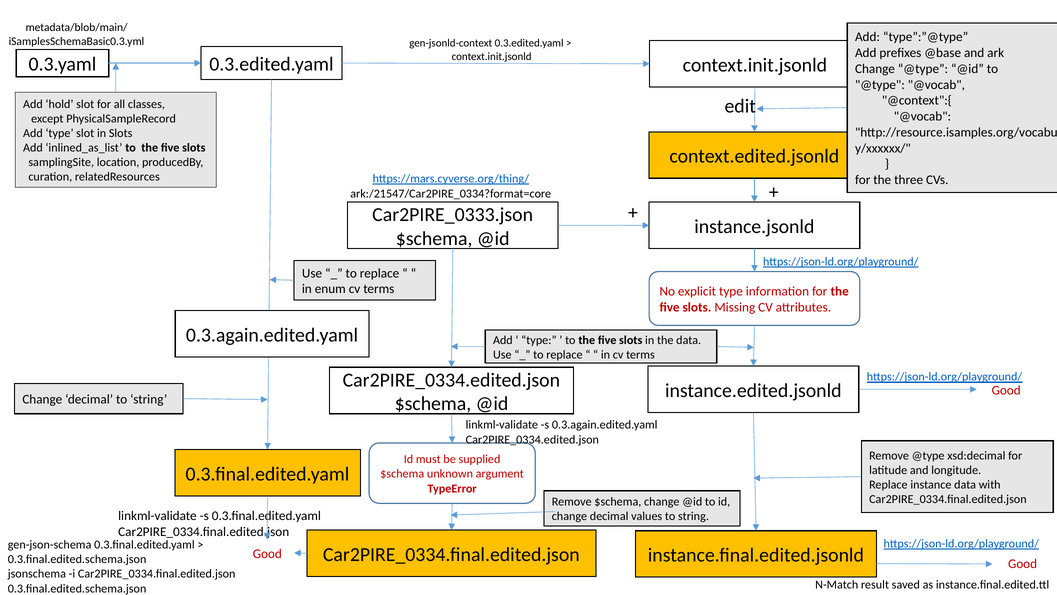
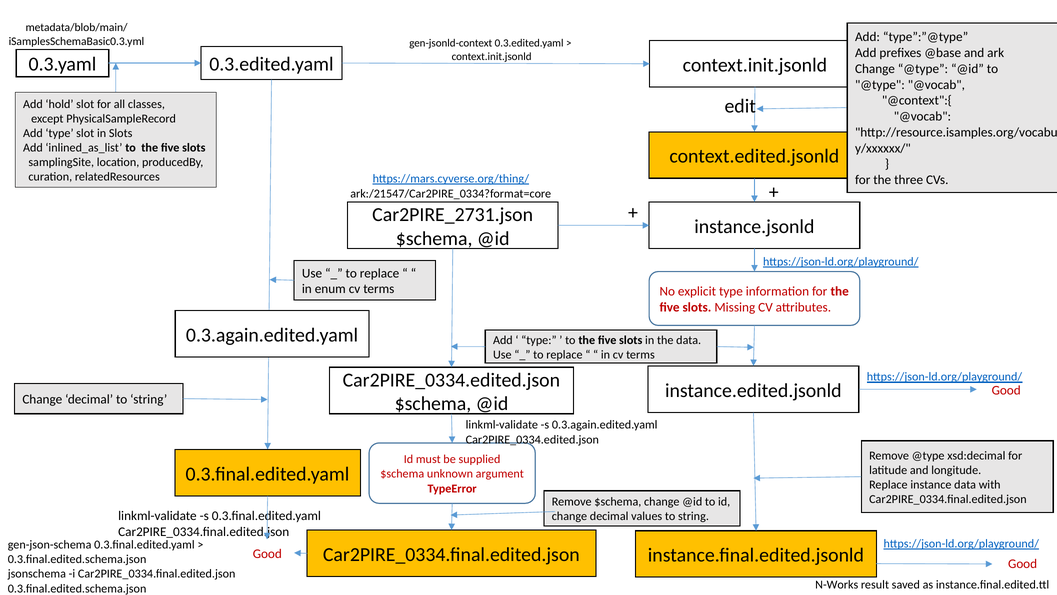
Car2PIRE_0333.json: Car2PIRE_0333.json -> Car2PIRE_2731.json (453, 215)
N-Match: N-Match -> N-Works (837, 584)
